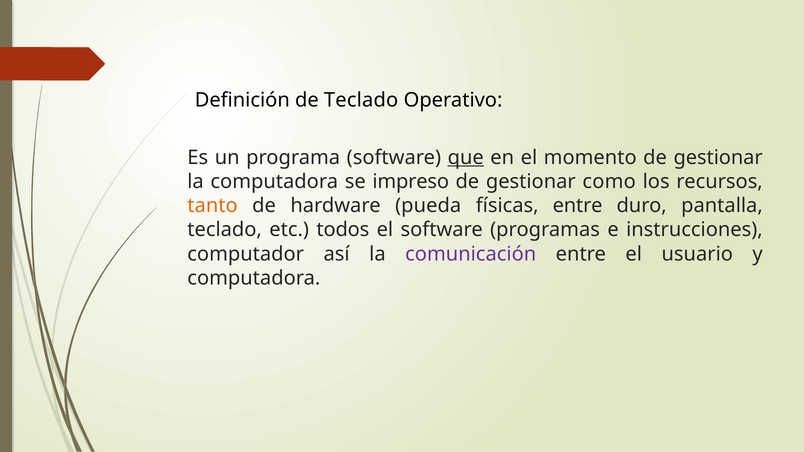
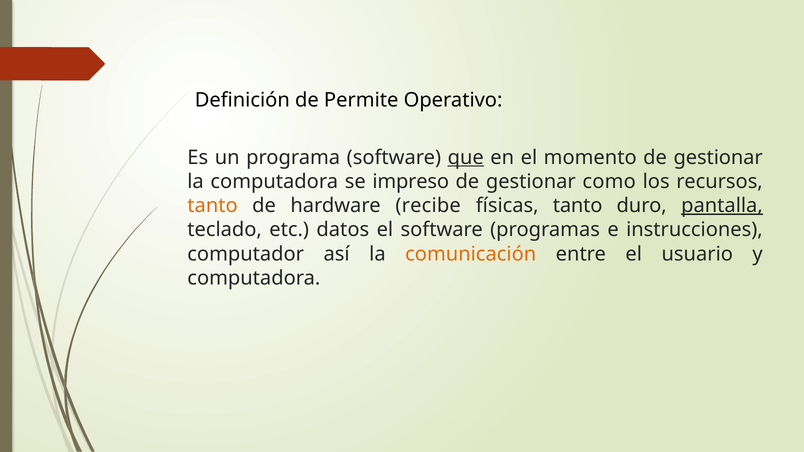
de Teclado: Teclado -> Permite (361, 100)
pueda: pueda -> recibe (428, 206)
físicas entre: entre -> tanto (578, 206)
pantalla underline: none -> present (722, 206)
todos: todos -> datos (343, 230)
comunicación colour: purple -> orange (471, 254)
